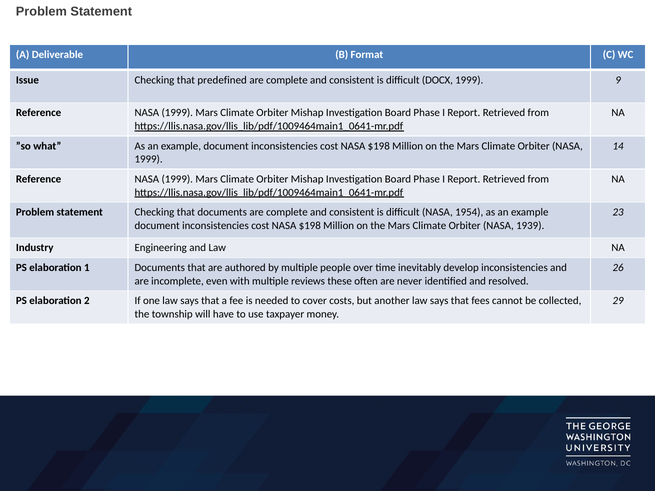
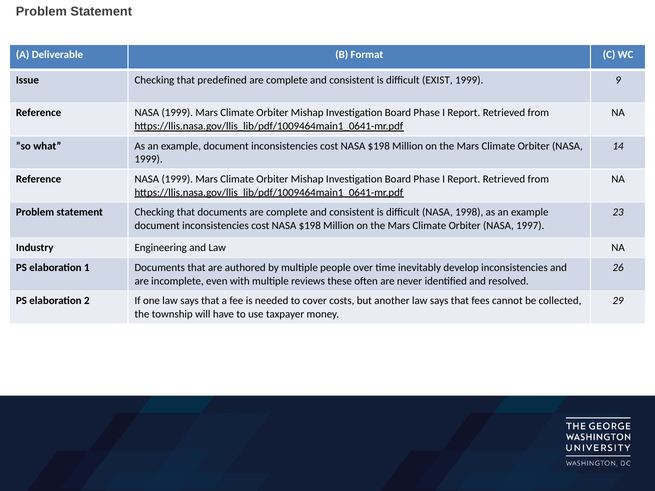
DOCX: DOCX -> EXIST (437, 80)
1954: 1954 -> 1998 (469, 212)
1939: 1939 -> 1997 (530, 226)
